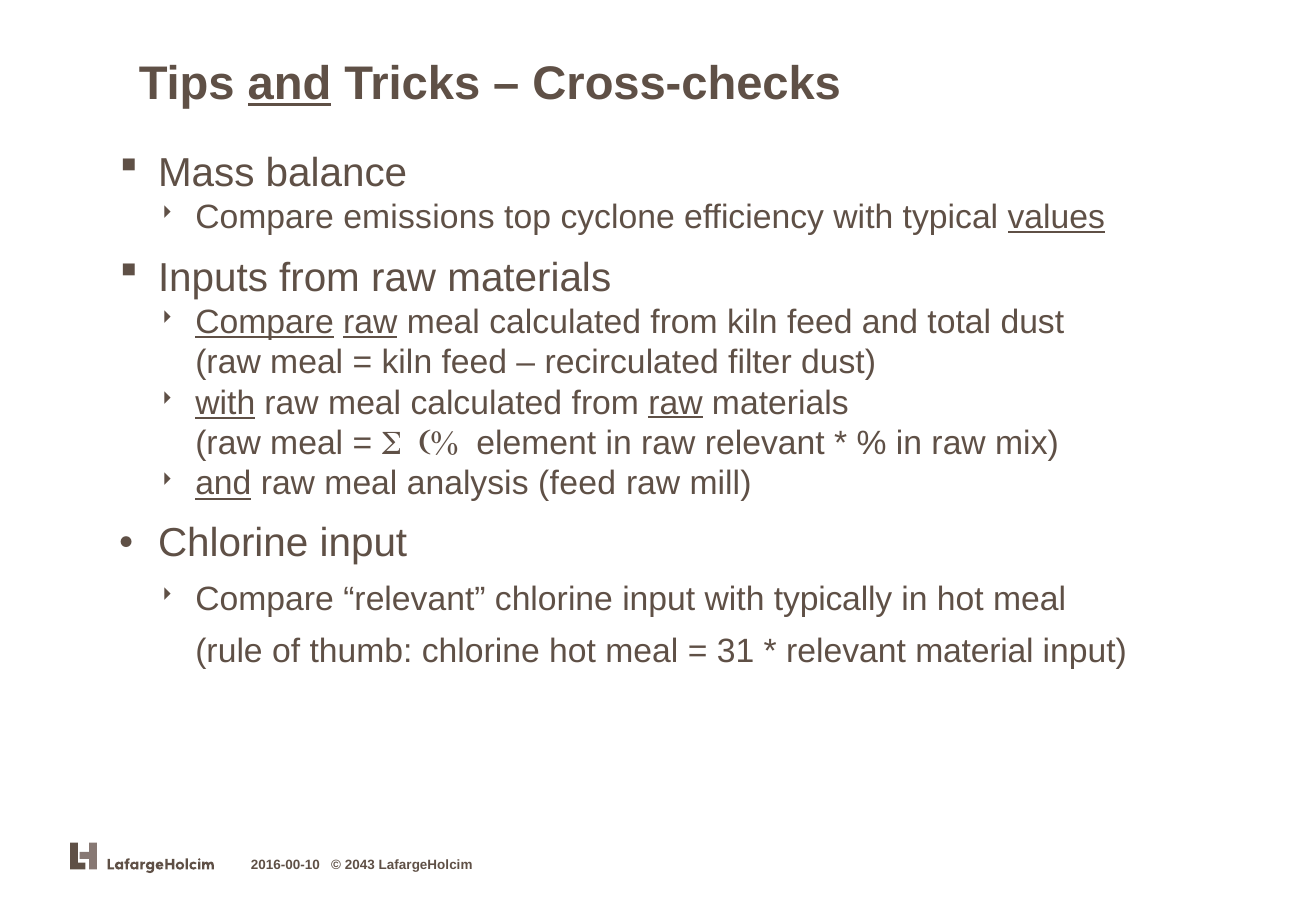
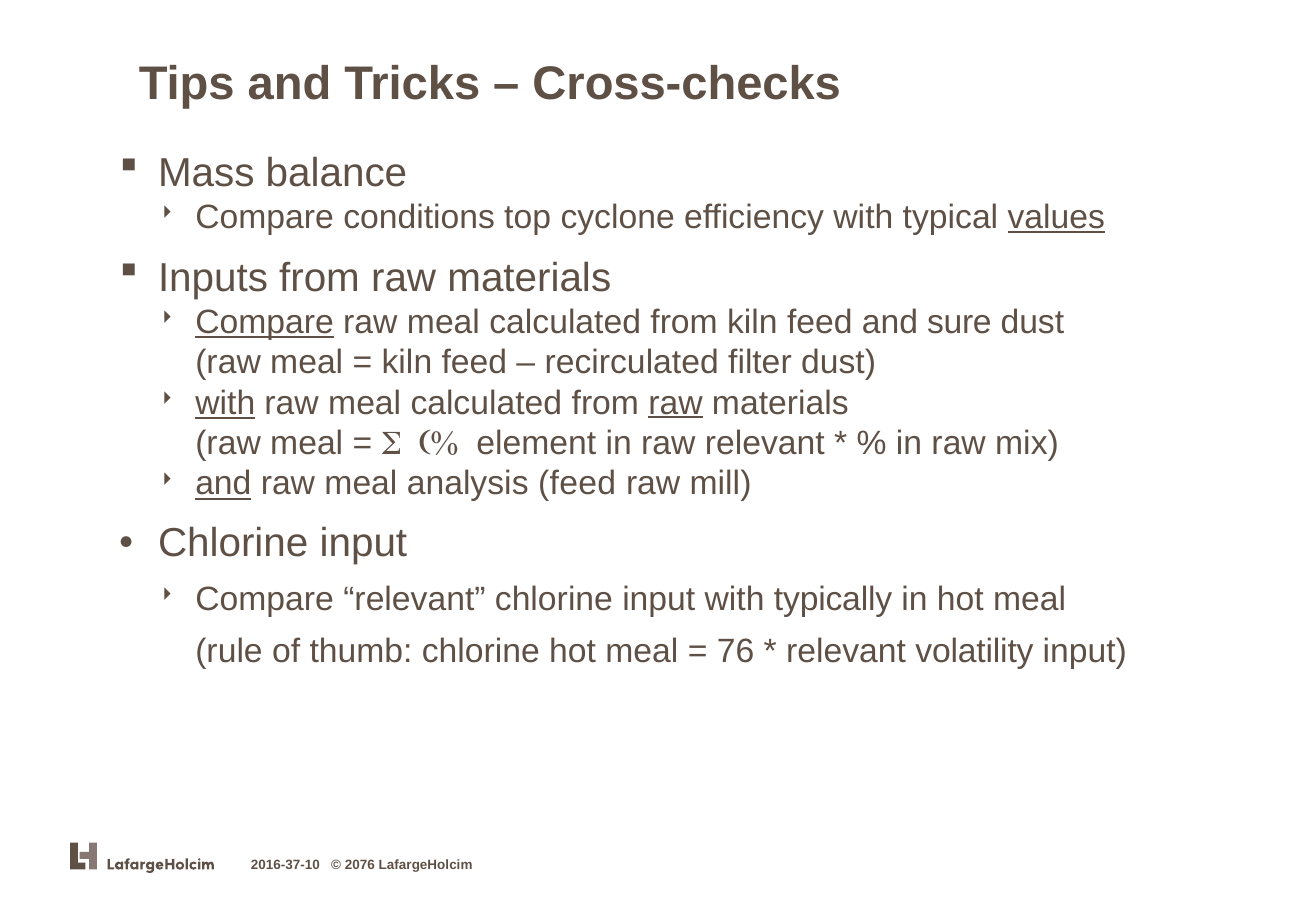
and underline: present -> none (289, 84)
emissions: emissions -> conditions (419, 217)
raw underline: present -> none (370, 322)
total: total -> sure (959, 322)
31: 31 -> 76 (736, 652)
material: material -> volatility (974, 652)
2016-00-10: 2016-00-10 -> 2016-37-10 (285, 865)
2043: 2043 -> 2076 (360, 865)
